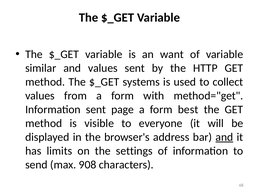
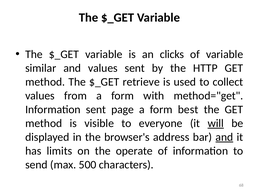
want: want -> clicks (172, 54)
systems: systems -> retrieve (141, 82)
will underline: none -> present (216, 123)
settings: settings -> operate (134, 151)
908: 908 -> 500 (88, 165)
